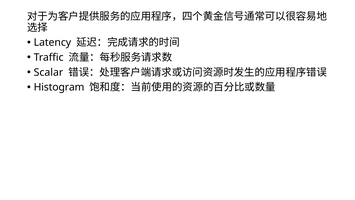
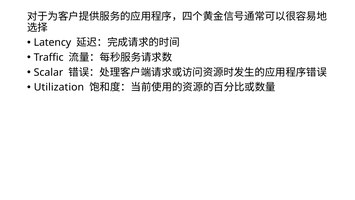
Histogram: Histogram -> Utilization (59, 87)
